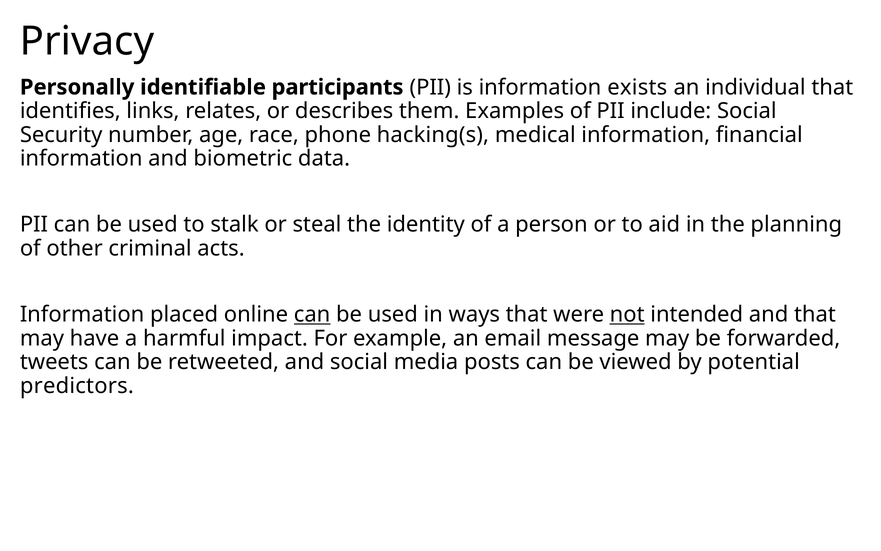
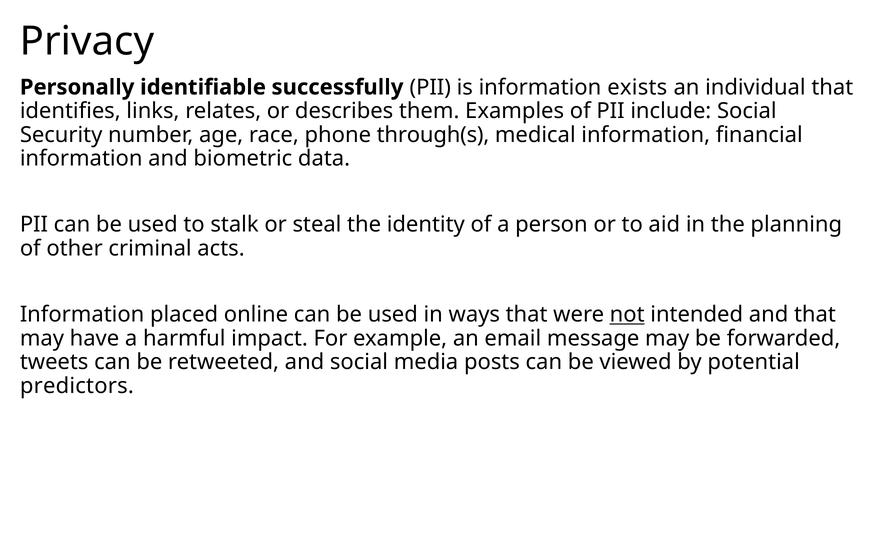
participants: participants -> successfully (337, 87)
hacking(s: hacking(s -> through(s (433, 135)
can underline: present -> none (312, 314)
